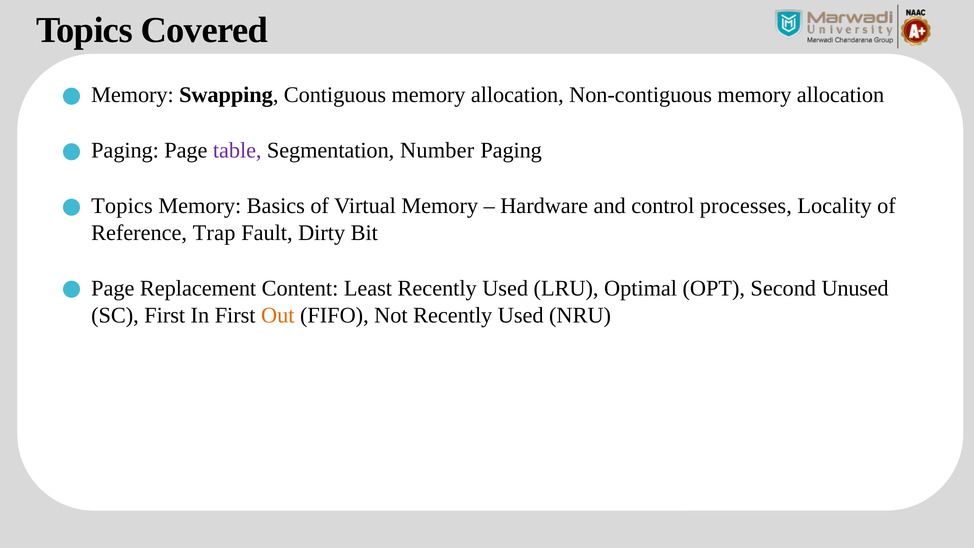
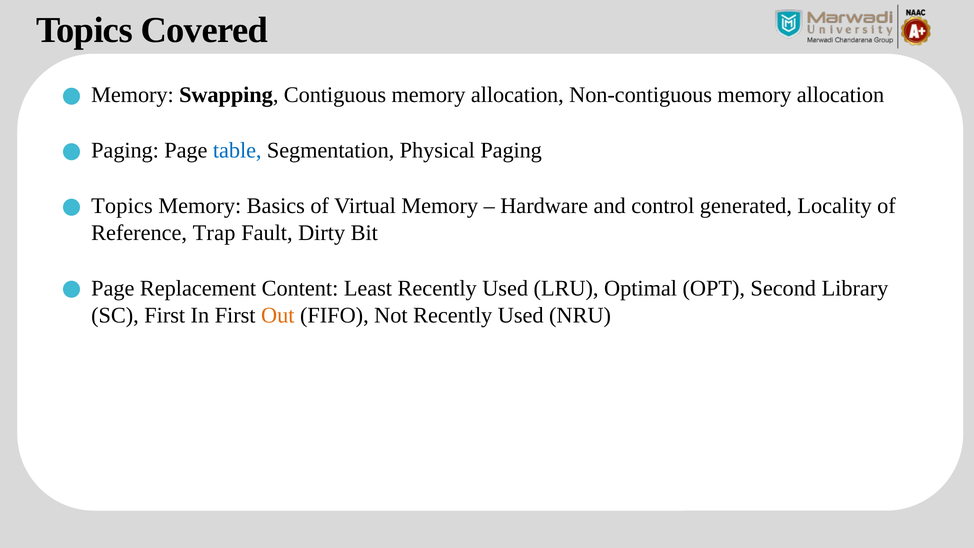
table colour: purple -> blue (237, 151)
Number: Number -> Physical (437, 151)
processes: processes -> generated (746, 206)
Unused: Unused -> Library (855, 288)
